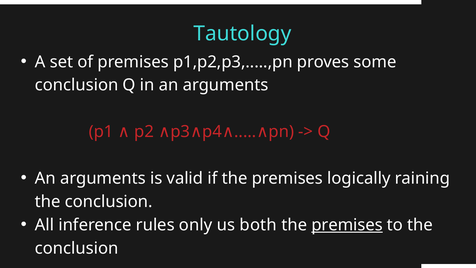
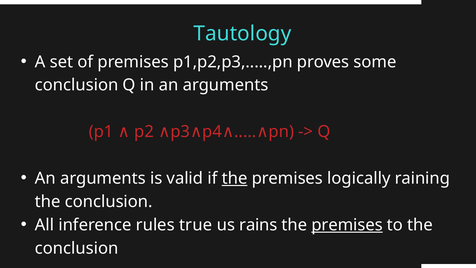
the underline: none -> present (235, 178)
only: only -> true (196, 225)
both: both -> rains (258, 225)
